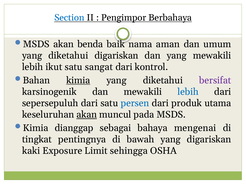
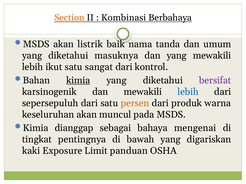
Section colour: blue -> orange (69, 18)
Pengimpor: Pengimpor -> Kombinasi (124, 18)
benda: benda -> listrik (90, 44)
aman: aman -> tanda (168, 44)
diketahui digariskan: digariskan -> masuknya (116, 56)
persen colour: blue -> orange (135, 103)
utama: utama -> warna (218, 103)
akan underline: present -> none (87, 115)
sehingga: sehingga -> panduan (129, 151)
